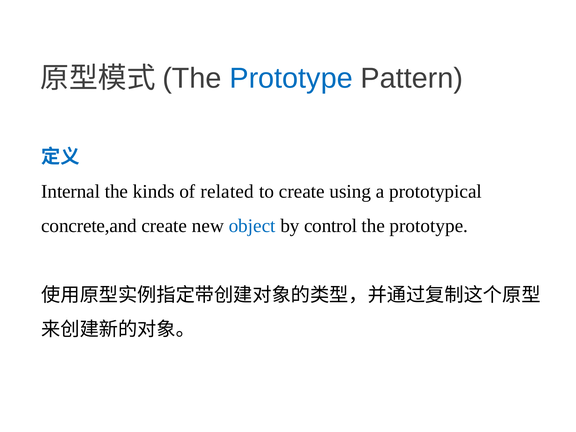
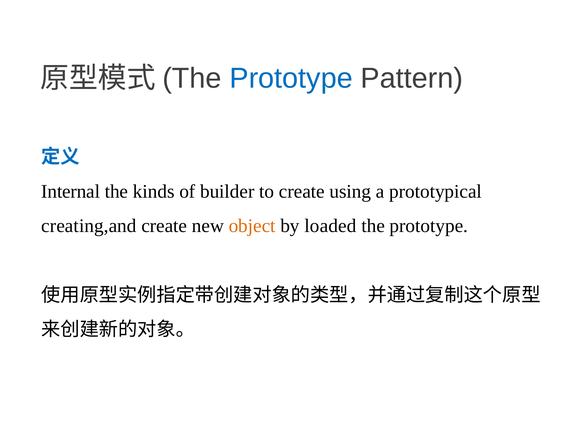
related: related -> builder (227, 191)
concrete,and: concrete,and -> creating,and (89, 226)
object colour: blue -> orange (252, 226)
control: control -> loaded (330, 226)
